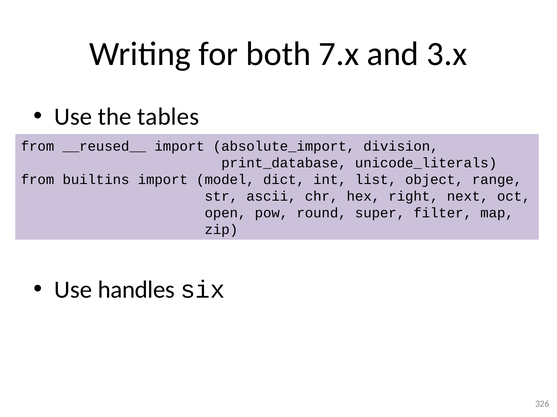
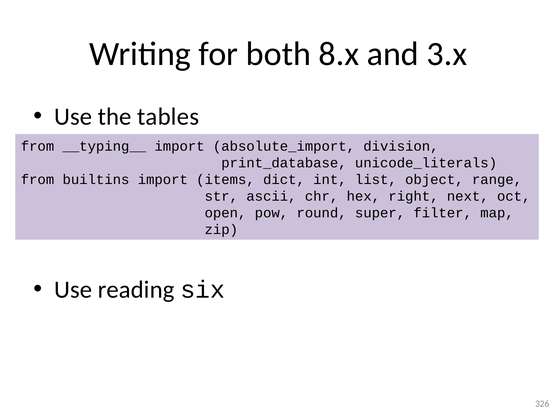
7.x: 7.x -> 8.x (339, 54)
__reused__: __reused__ -> __typing__ (104, 146)
model: model -> items (225, 180)
handles: handles -> reading (136, 290)
